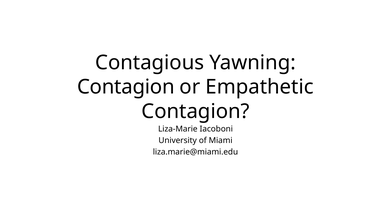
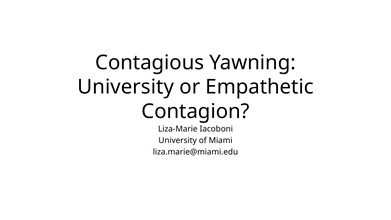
Contagion: Contagion -> University (126, 87)
